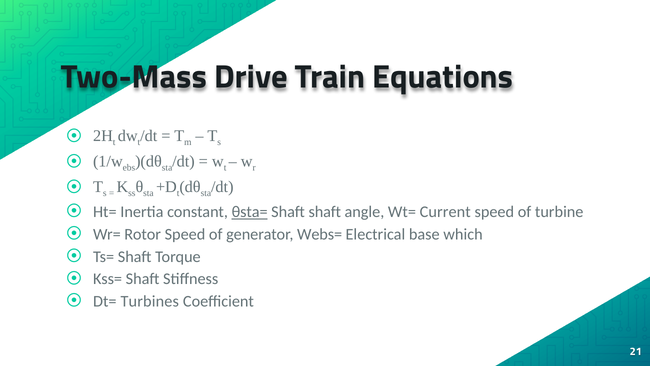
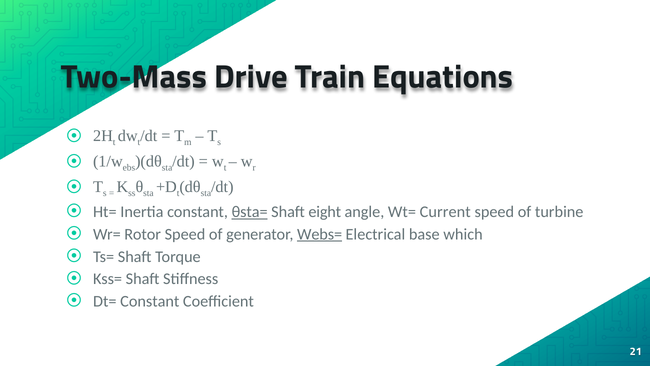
Shaft shaft: shaft -> eight (325, 212)
Webs= underline: none -> present (320, 234)
Dt= Turbines: Turbines -> Constant (150, 301)
